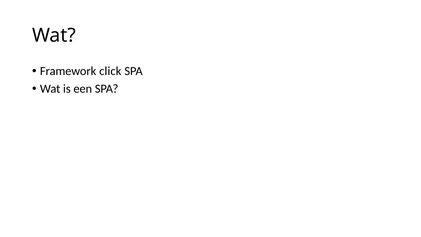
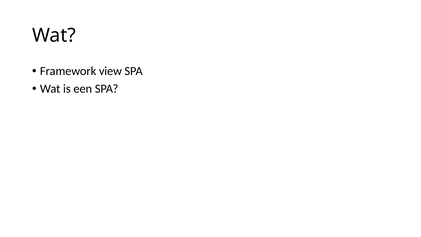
click: click -> view (110, 71)
